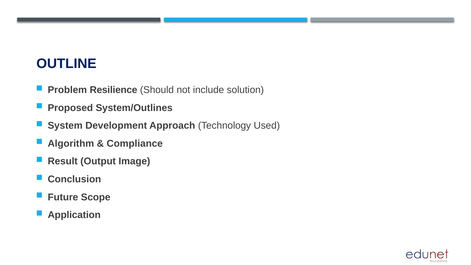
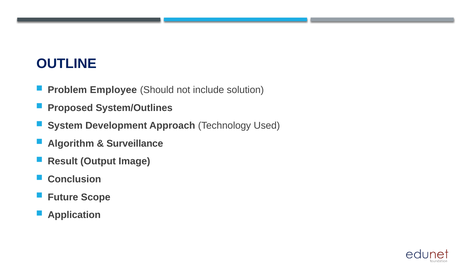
Resilience: Resilience -> Employee (113, 90)
Compliance: Compliance -> Surveillance (135, 143)
